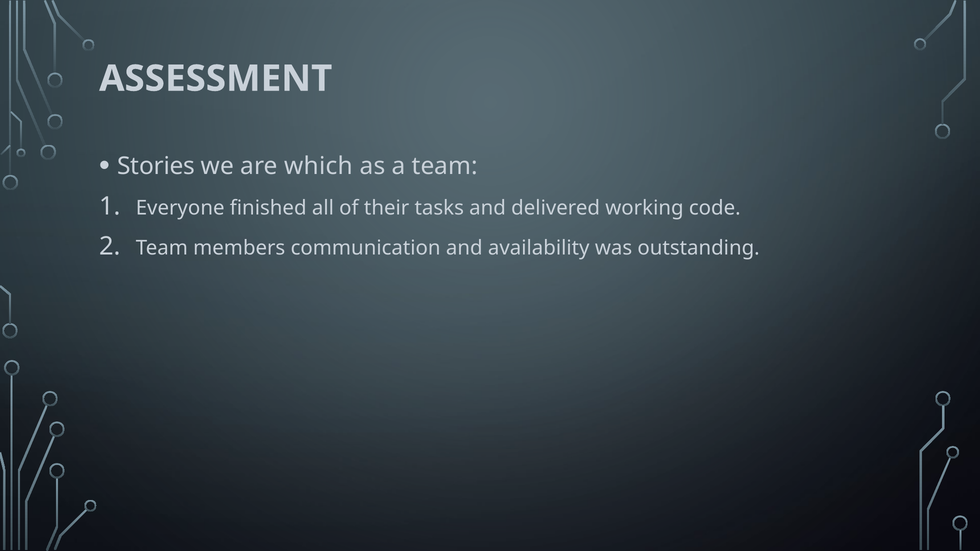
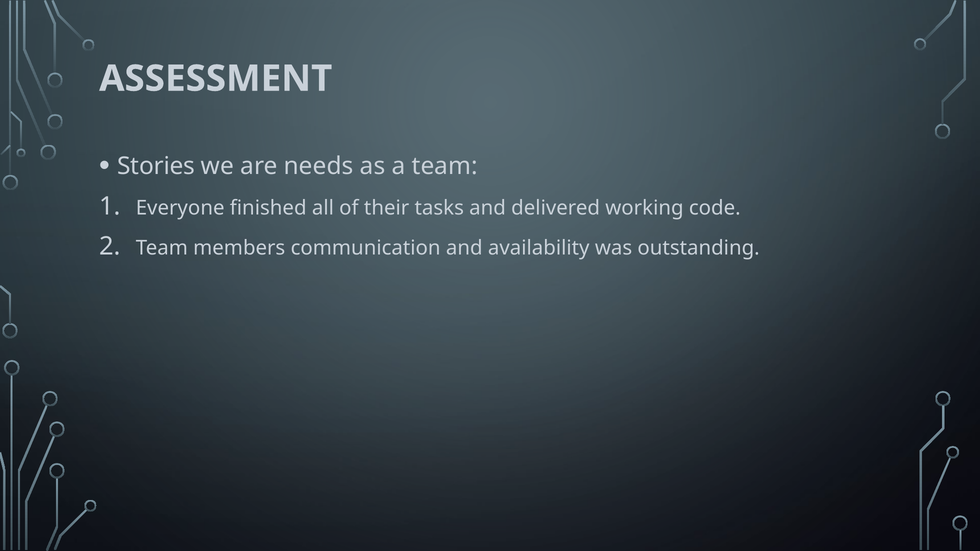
which: which -> needs (319, 166)
